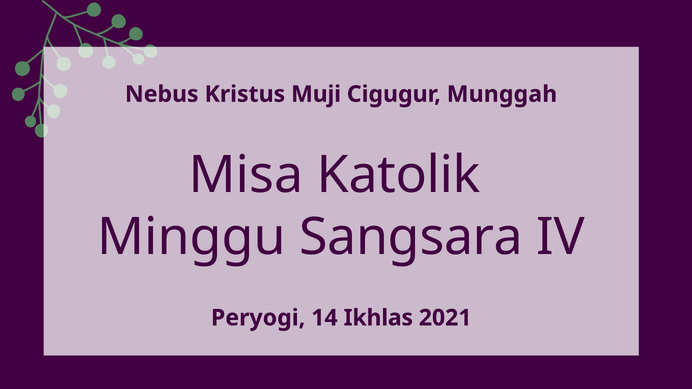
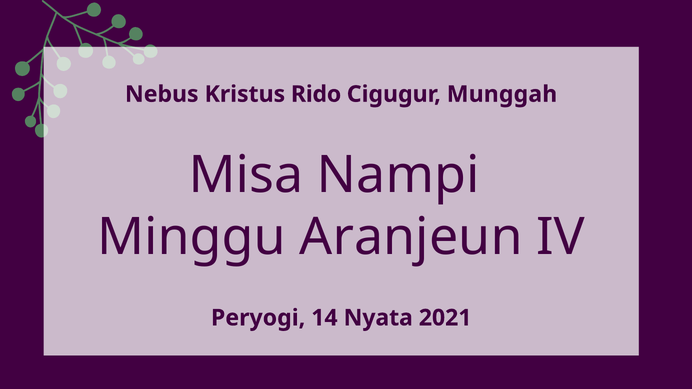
Muji: Muji -> Rido (316, 94)
Katolik: Katolik -> Nampi (398, 175)
Sangsara: Sangsara -> Aranjeun (411, 237)
Ikhlas: Ikhlas -> Nyata (378, 318)
